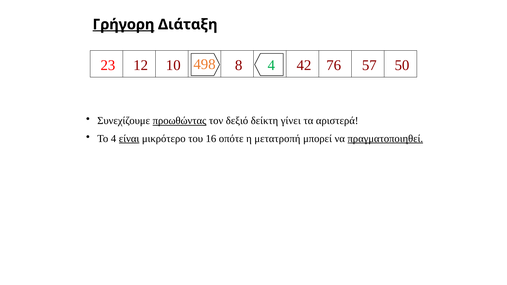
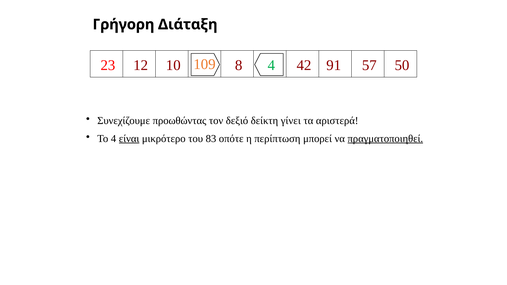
Γρήγορη underline: present -> none (123, 24)
498: 498 -> 109 (205, 64)
76: 76 -> 91 (334, 65)
προωθώντας underline: present -> none (179, 121)
16: 16 -> 83 (211, 139)
μετατροπή: μετατροπή -> περίπτωση (277, 139)
